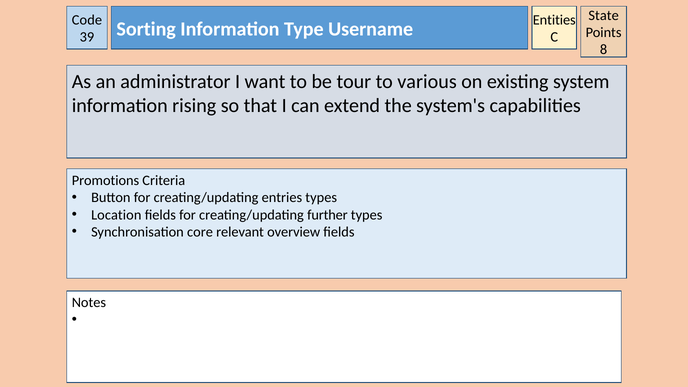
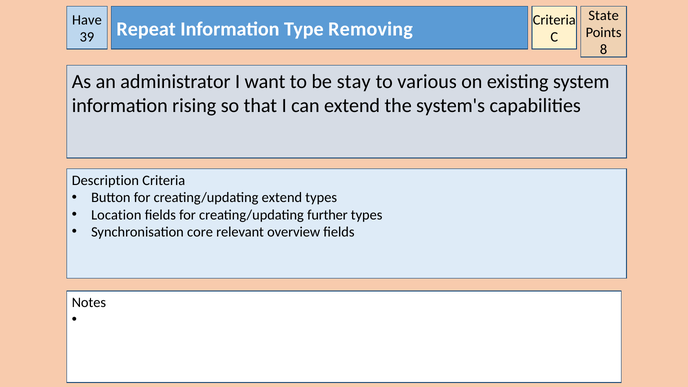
Code: Code -> Have (87, 20)
Entities: Entities -> Criteria (554, 20)
Sorting: Sorting -> Repeat (146, 29)
Username: Username -> Removing (371, 29)
tour: tour -> stay (354, 81)
Promotions: Promotions -> Description (105, 180)
creating/updating entries: entries -> extend (282, 198)
